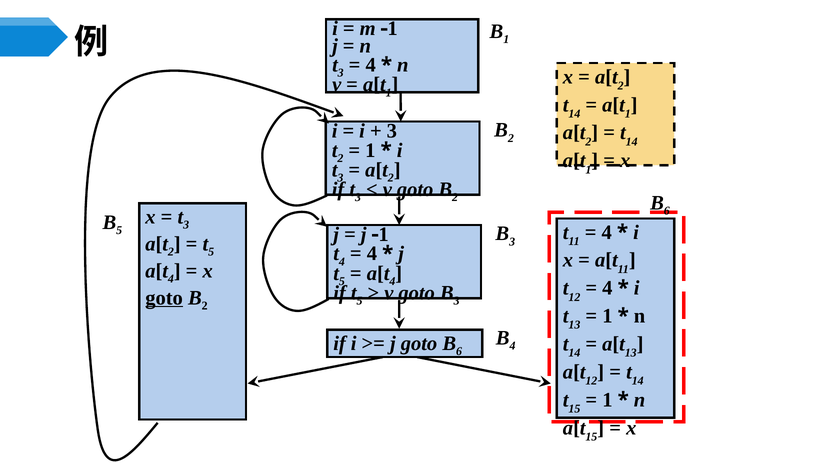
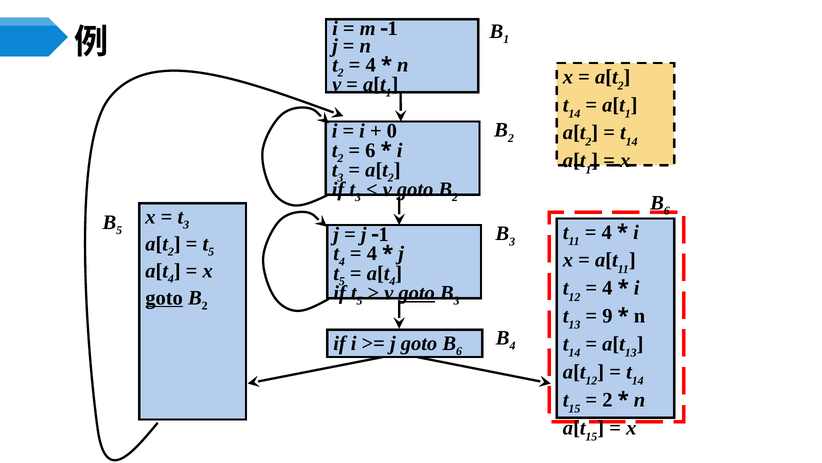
3: 3 -> 2 (341, 73)
3: 3 -> 0 (392, 131)
1: 1 -> 6 (370, 150)
goto underline: none -> present (417, 293)
1: 1 -> 9 (607, 316)
1: 1 -> 2 (607, 399)
